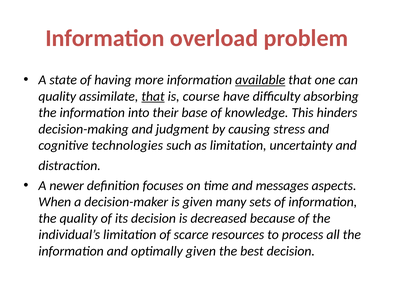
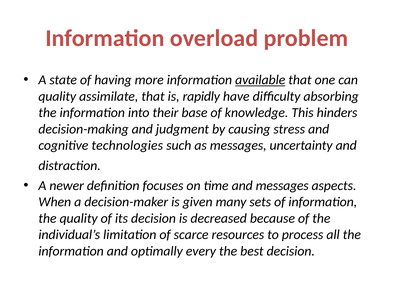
that underline: present -> none (153, 96)
course: course -> rapidly (201, 96)
as limitation: limitation -> messages (238, 146)
optimally given: given -> every (201, 252)
